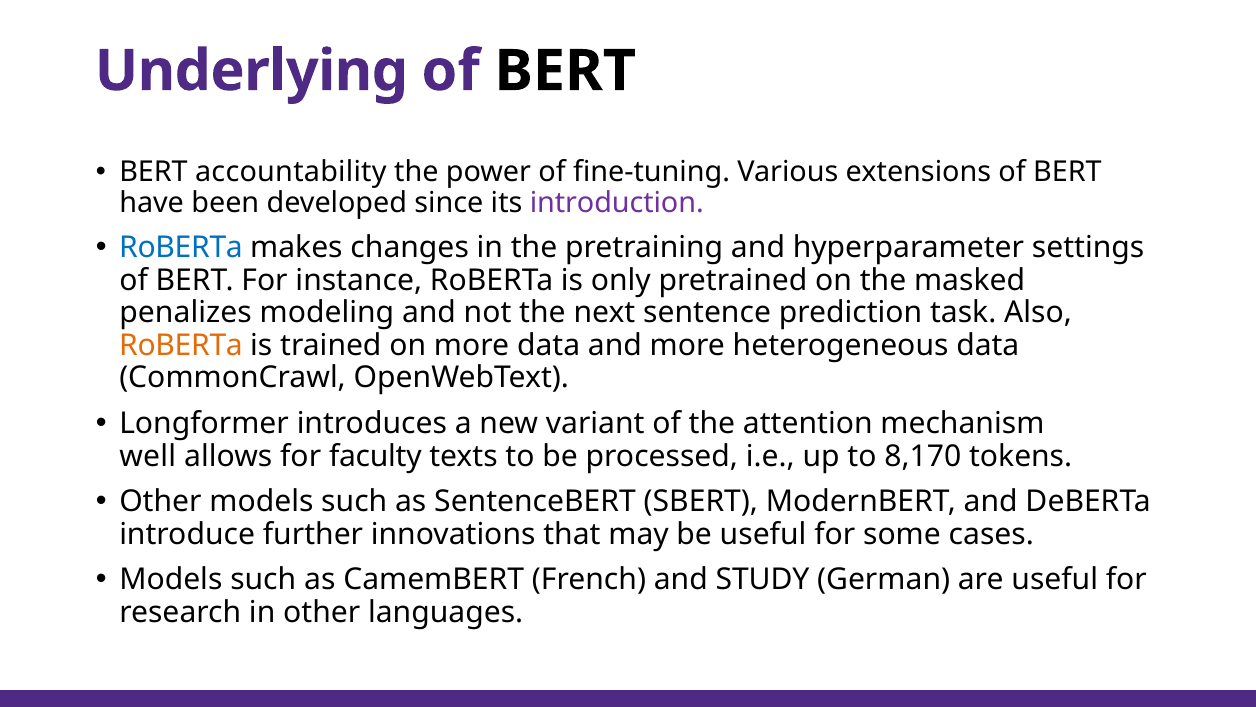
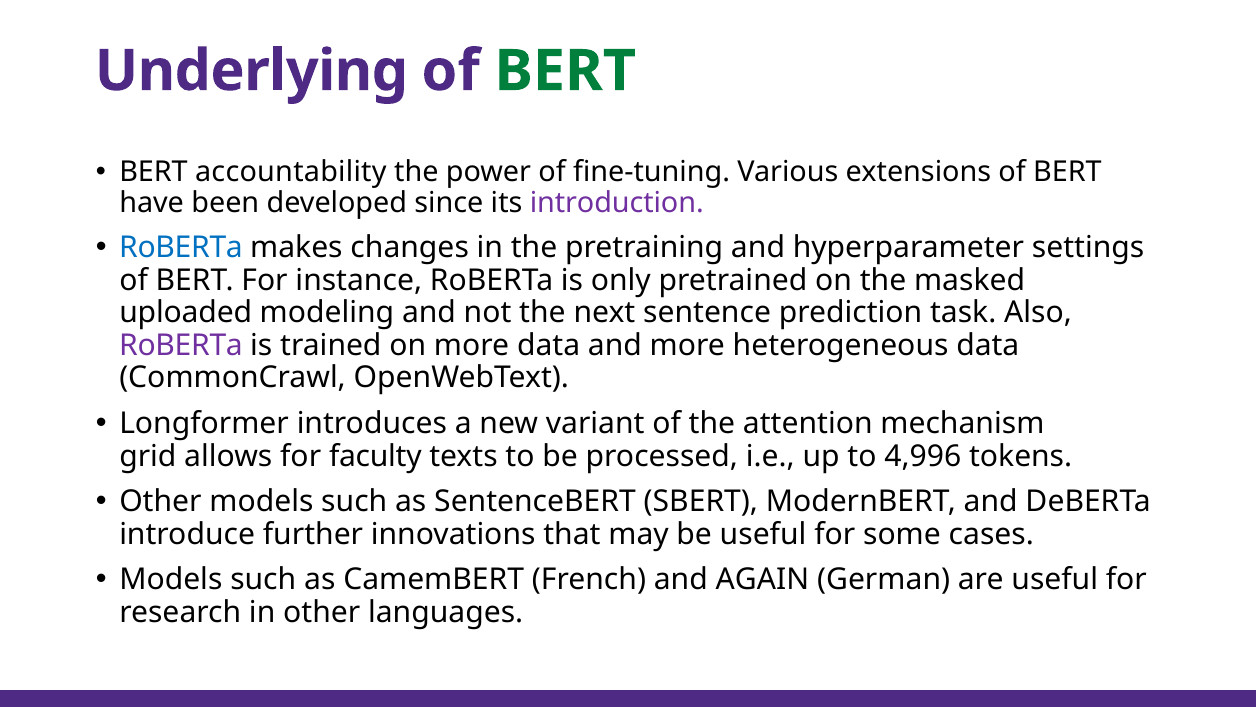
BERT colour: black -> green (565, 71)
penalizes: penalizes -> uploaded (186, 313)
RoBERTa colour: orange -> purple (181, 345)
well: well -> grid (148, 456)
8,170: 8,170 -> 4,996 (923, 456)
STUDY: STUDY -> AGAIN (762, 579)
